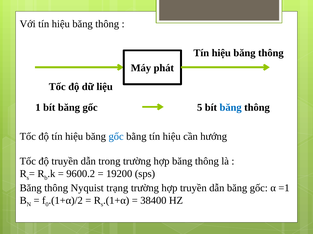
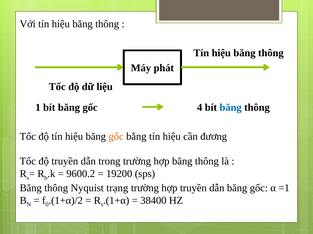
5: 5 -> 4 (200, 108)
gốc colour: blue -> orange (116, 137)
hướng: hướng -> đương (214, 137)
